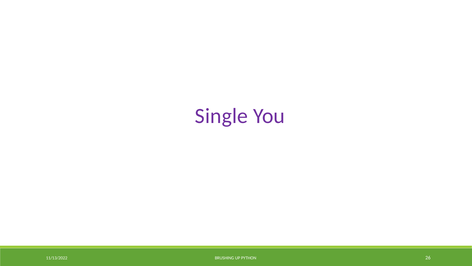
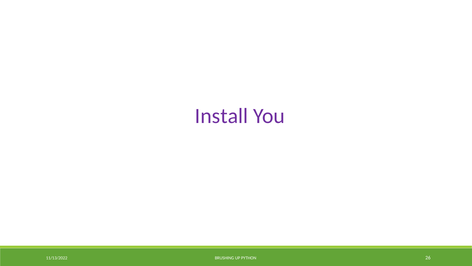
Single: Single -> Install (222, 116)
